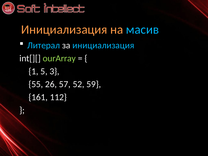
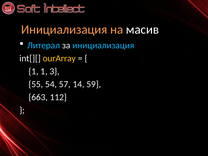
масив colour: light blue -> white (142, 29)
ourArray colour: light green -> yellow (59, 58)
1 5: 5 -> 1 (44, 71)
26: 26 -> 54 (51, 84)
52: 52 -> 14 (79, 84)
161: 161 -> 663 (38, 97)
